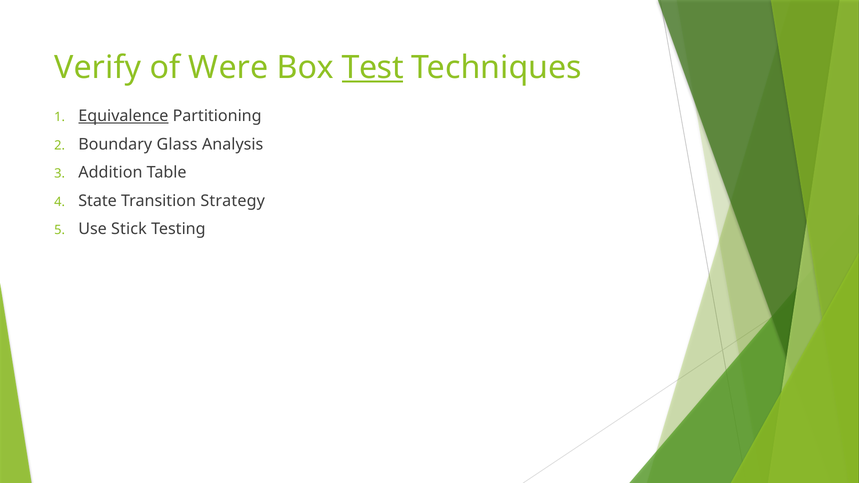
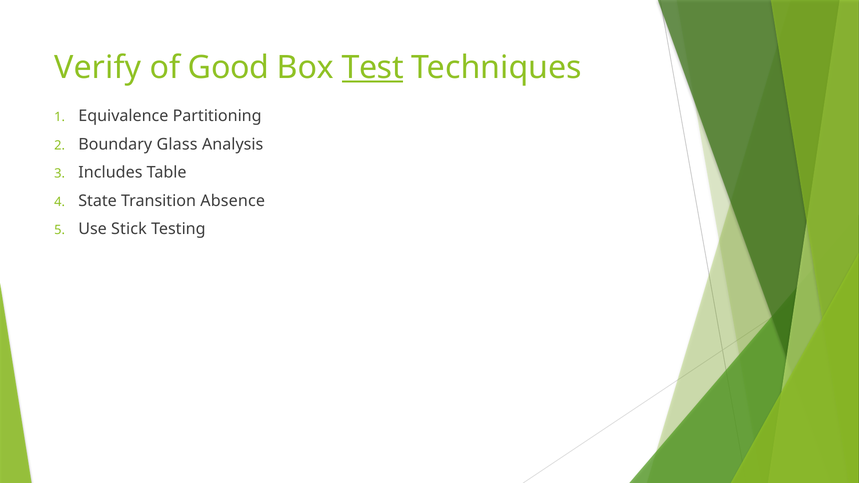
Were: Were -> Good (229, 68)
Equivalence underline: present -> none (123, 116)
Addition: Addition -> Includes (110, 173)
Strategy: Strategy -> Absence (233, 201)
